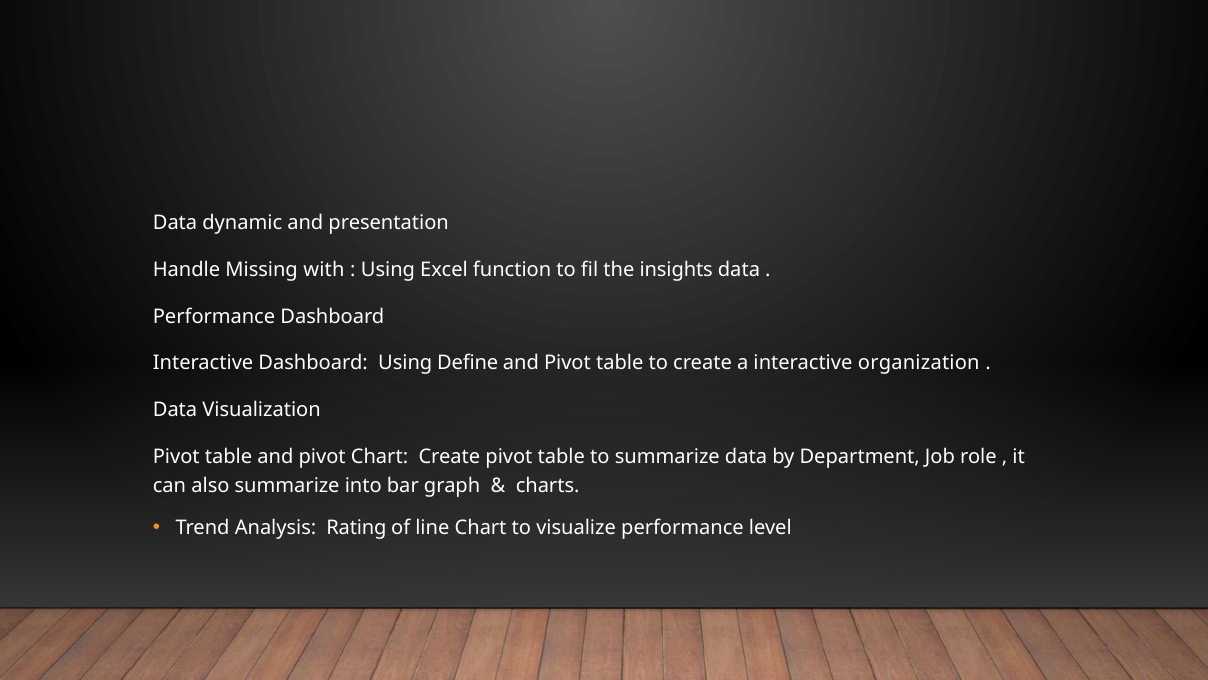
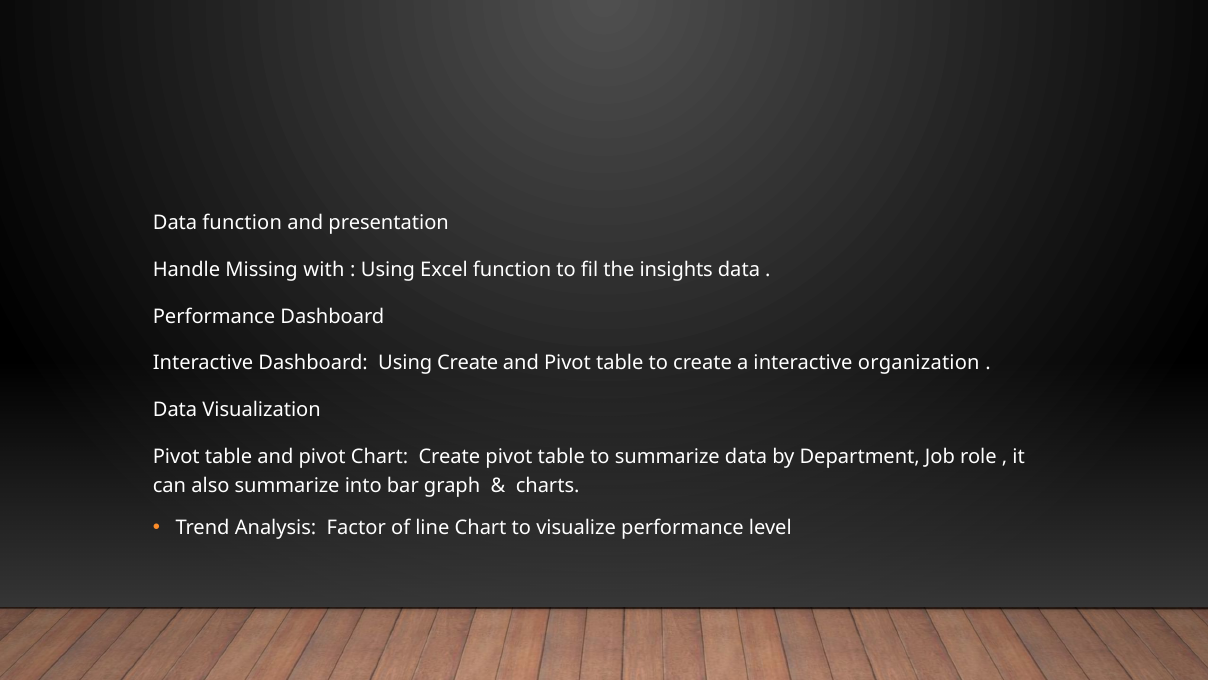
Data dynamic: dynamic -> function (242, 223)
Using Define: Define -> Create (468, 363)
Rating: Rating -> Factor (356, 527)
